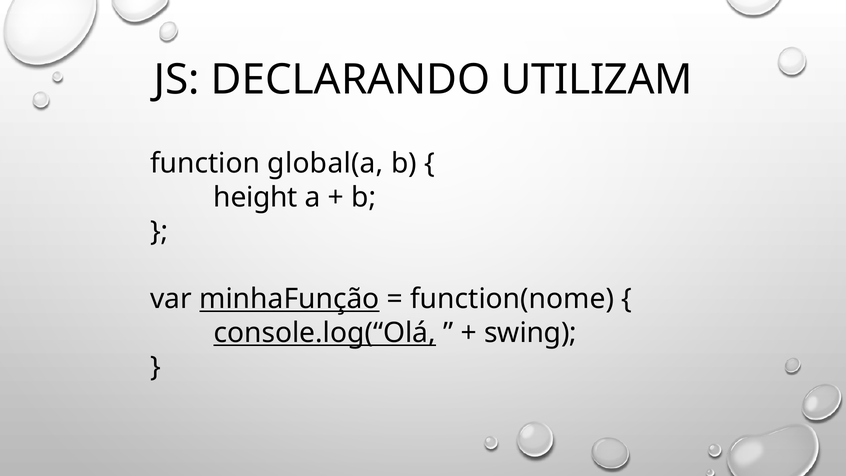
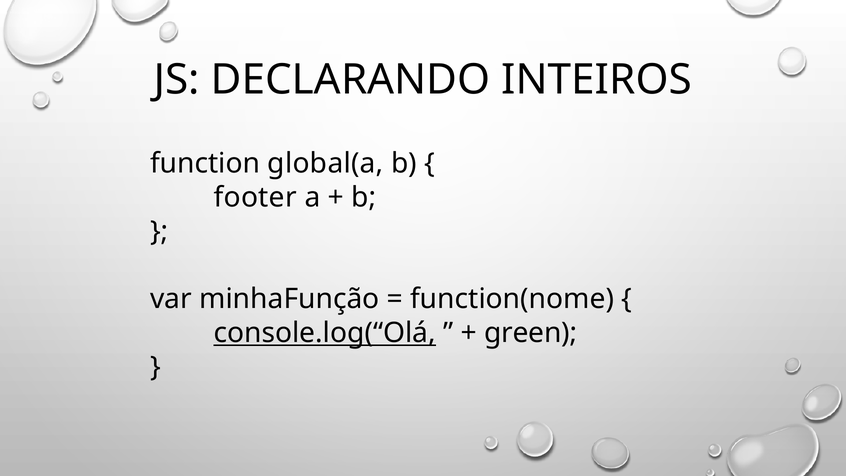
UTILIZAM: UTILIZAM -> INTEIROS (597, 80)
height: height -> footer (255, 197)
minhaFunção underline: present -> none (289, 299)
swing: swing -> green (531, 333)
